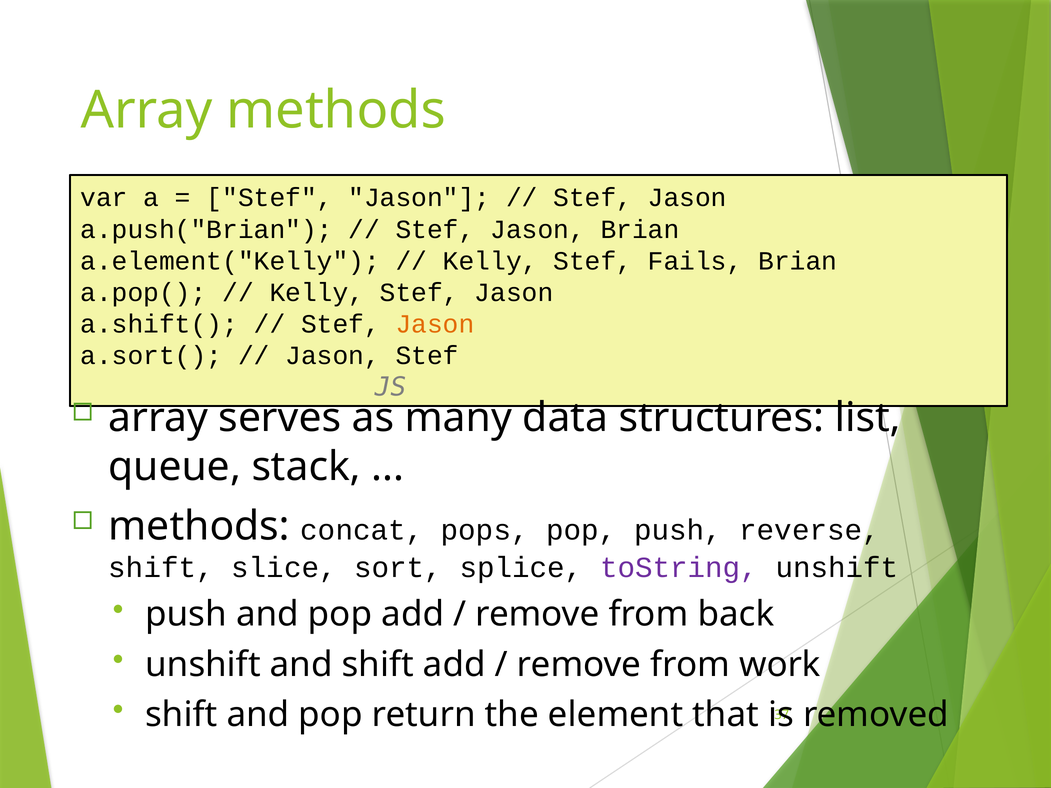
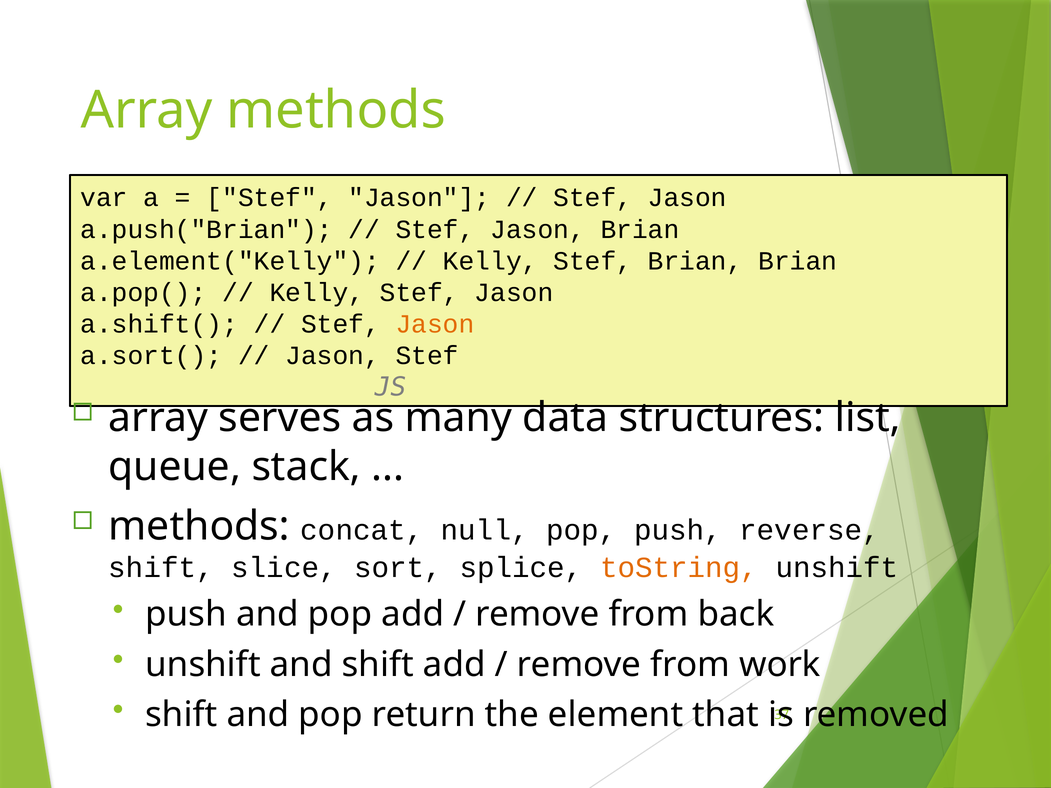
Stef Fails: Fails -> Brian (695, 261)
pops: pops -> null (485, 530)
toString colour: purple -> orange (679, 568)
